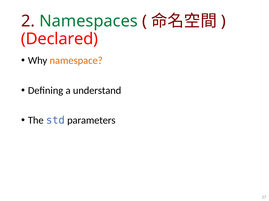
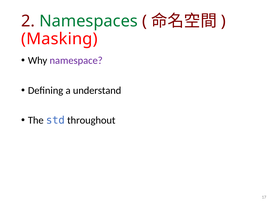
Declared: Declared -> Masking (59, 39)
namespace colour: orange -> purple (76, 61)
parameters: parameters -> throughout (91, 121)
